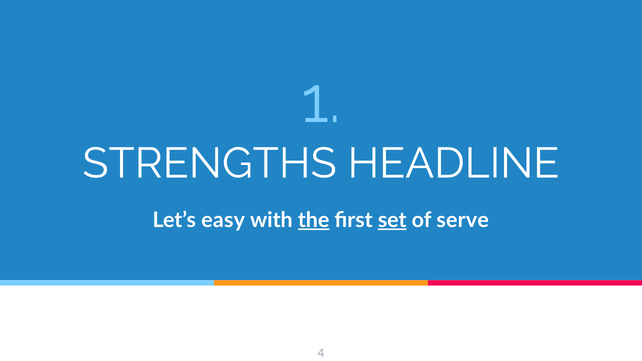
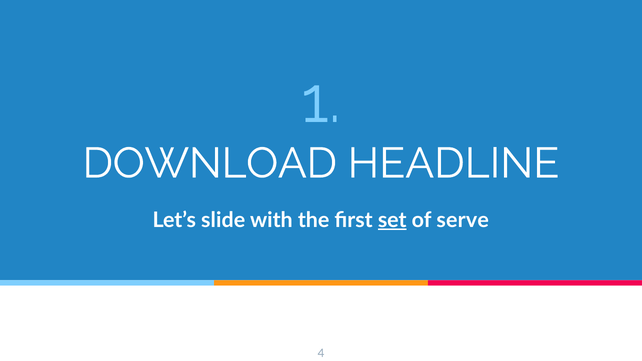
STRENGTHS: STRENGTHS -> DOWNLOAD (210, 163)
easy: easy -> slide (223, 220)
the underline: present -> none (314, 220)
